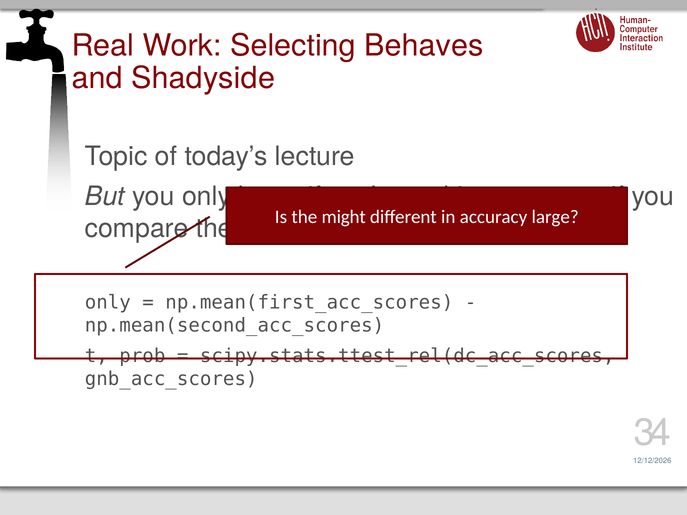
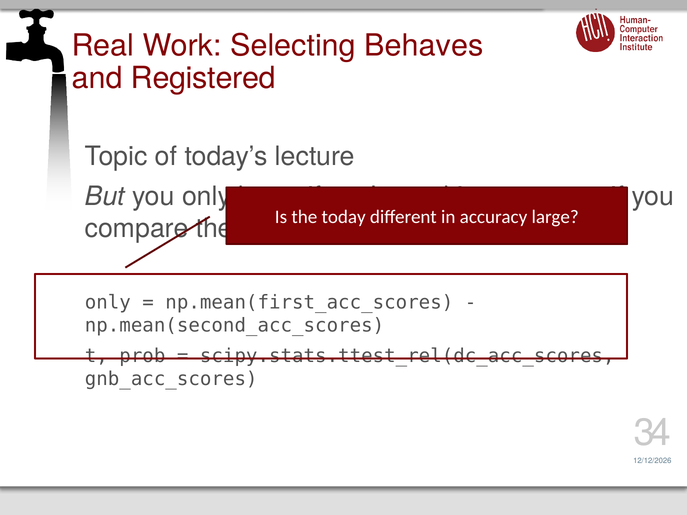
Shadyside: Shadyside -> Registered (203, 78)
might: might -> today (344, 217)
